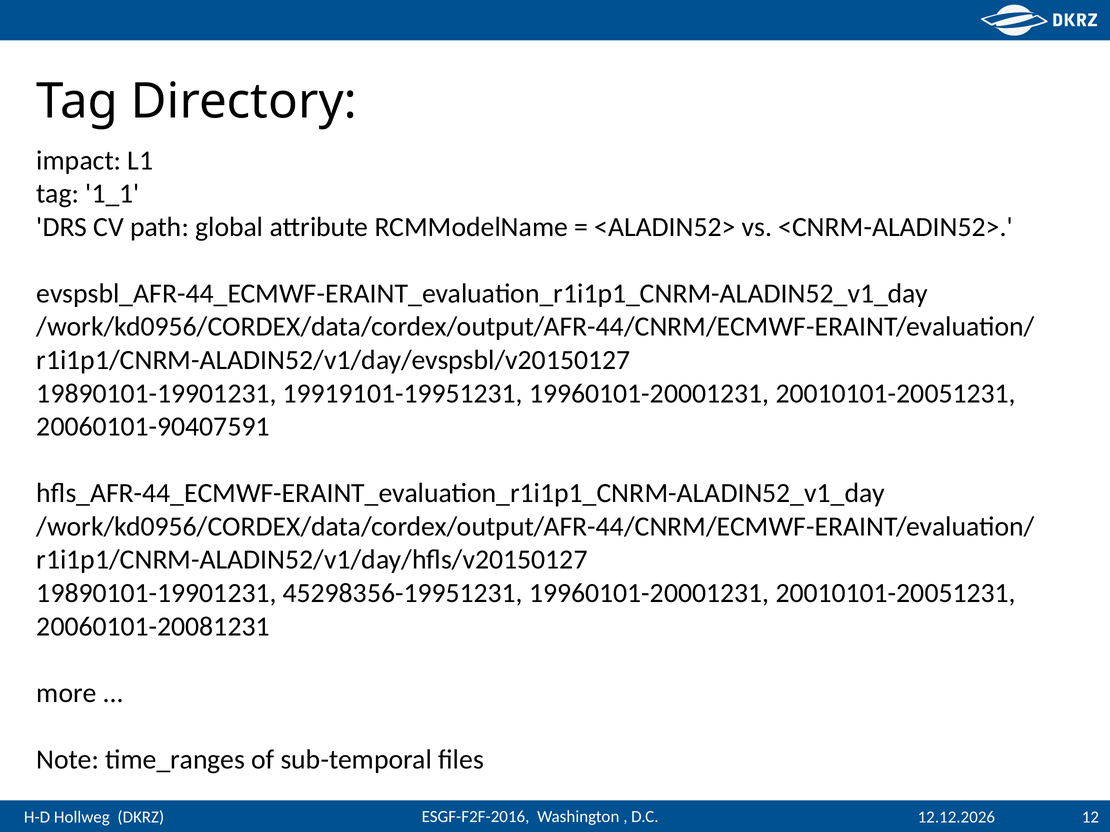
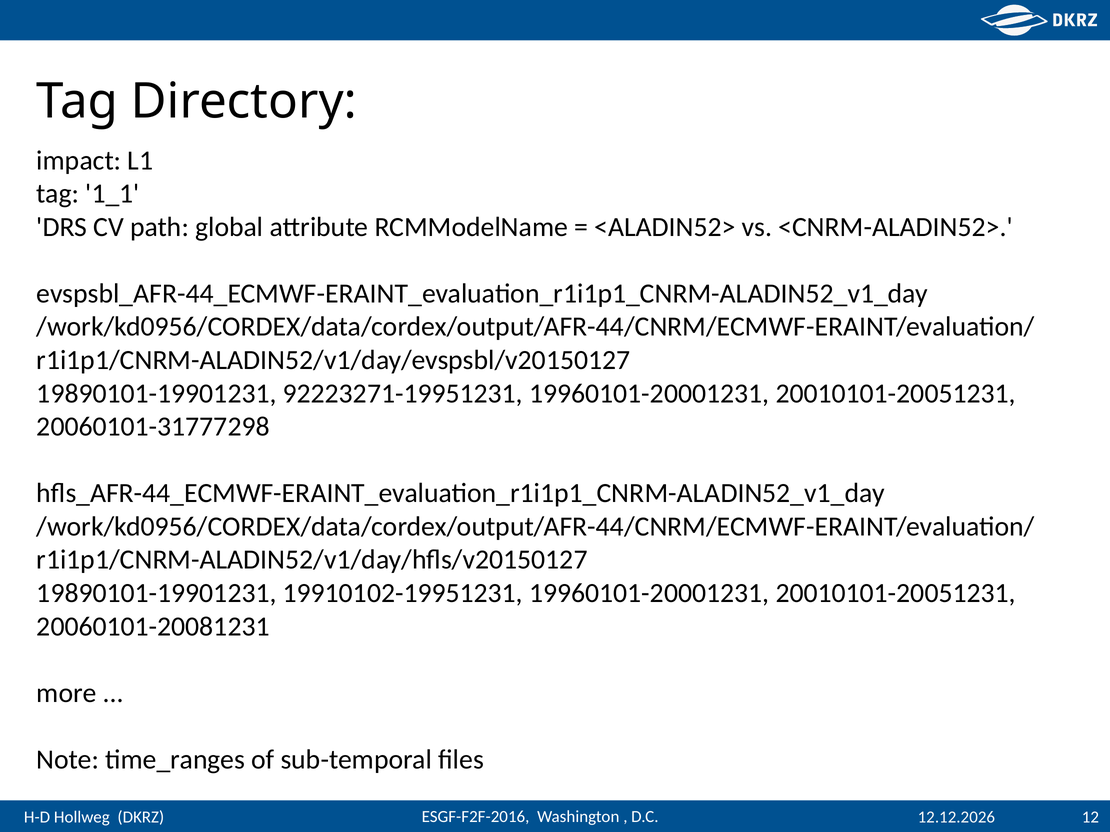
19919101-19951231: 19919101-19951231 -> 92223271-19951231 (403, 394)
20060101-90407591: 20060101-90407591 -> 20060101-31777298 (153, 427)
45298356-19951231: 45298356-19951231 -> 19910102-19951231 (403, 593)
